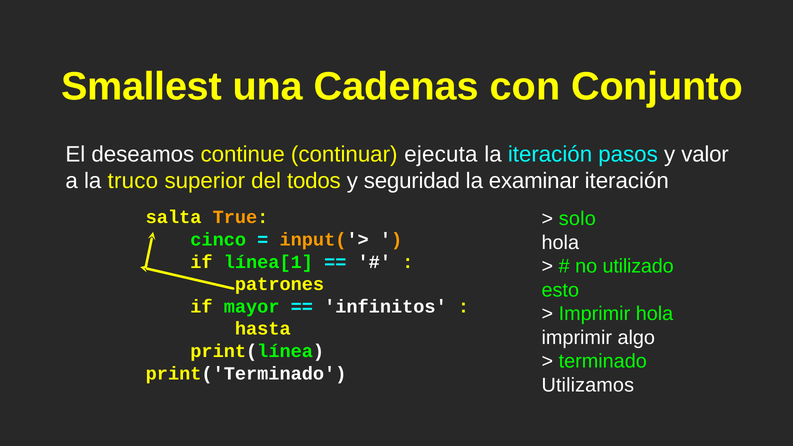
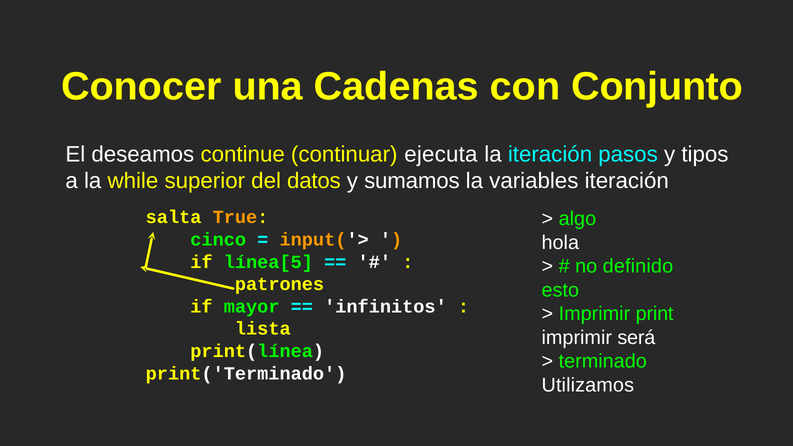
Smallest: Smallest -> Conocer (141, 87)
valor: valor -> tipos (705, 154)
truco: truco -> while (133, 181)
todos: todos -> datos (314, 181)
seguridad: seguridad -> sumamos (412, 181)
examinar: examinar -> variables (534, 181)
solo: solo -> algo (577, 219)
línea[1: línea[1 -> línea[5 (268, 262)
utilizado: utilizado -> definido (638, 266)
Imprimir hola: hola -> print (655, 314)
hasta: hasta -> lista (263, 329)
algo: algo -> será (636, 338)
